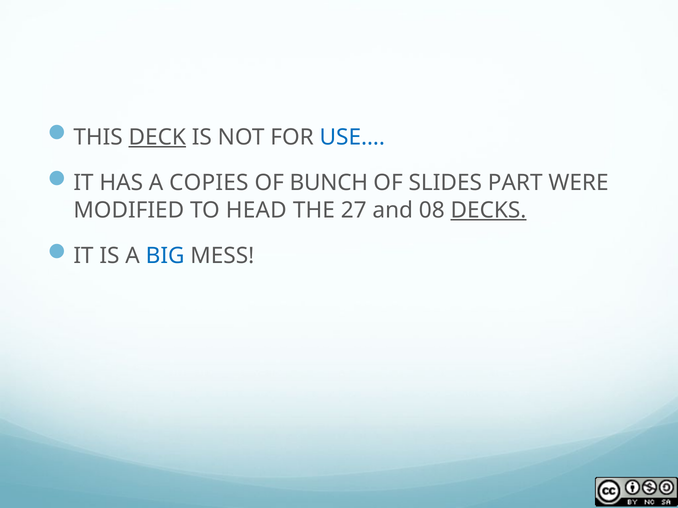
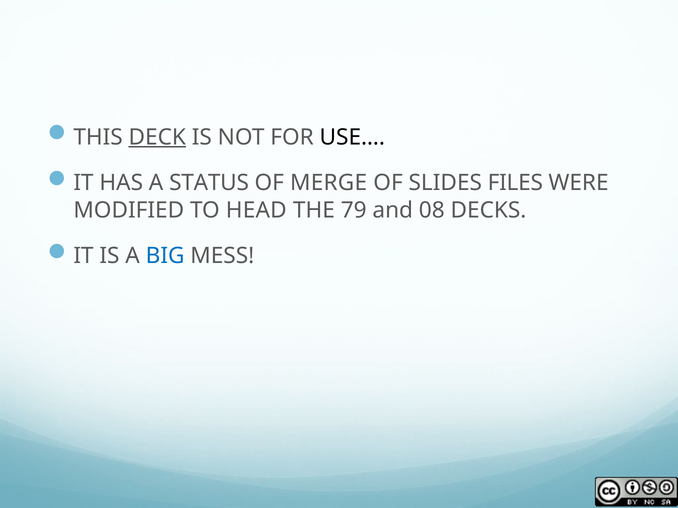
USE… colour: blue -> black (352, 137)
COPIES: COPIES -> STATUS (209, 183)
BUNCH: BUNCH -> MERGE (329, 183)
PART: PART -> FILES (515, 183)
27: 27 -> 79 (354, 210)
DECKS underline: present -> none (488, 210)
